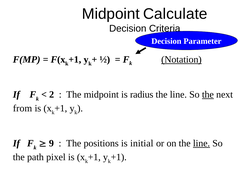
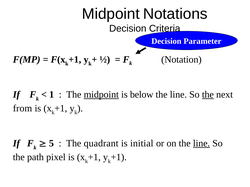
Calculate: Calculate -> Notations (175, 14)
Notation underline: present -> none (181, 60)
2: 2 -> 1 (52, 95)
midpoint underline: none -> present (101, 95)
radius: radius -> below (142, 95)
9: 9 -> 5 (51, 144)
positions: positions -> quadrant (101, 144)
